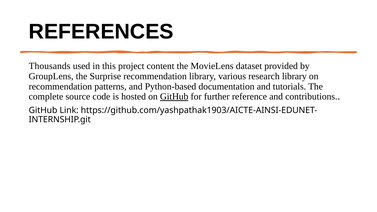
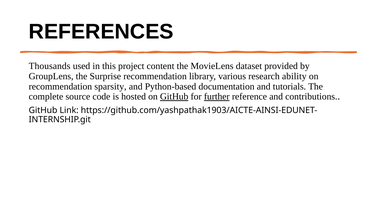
research library: library -> ability (294, 76)
patterns: patterns -> sparsity (110, 86)
further underline: none -> present (217, 97)
